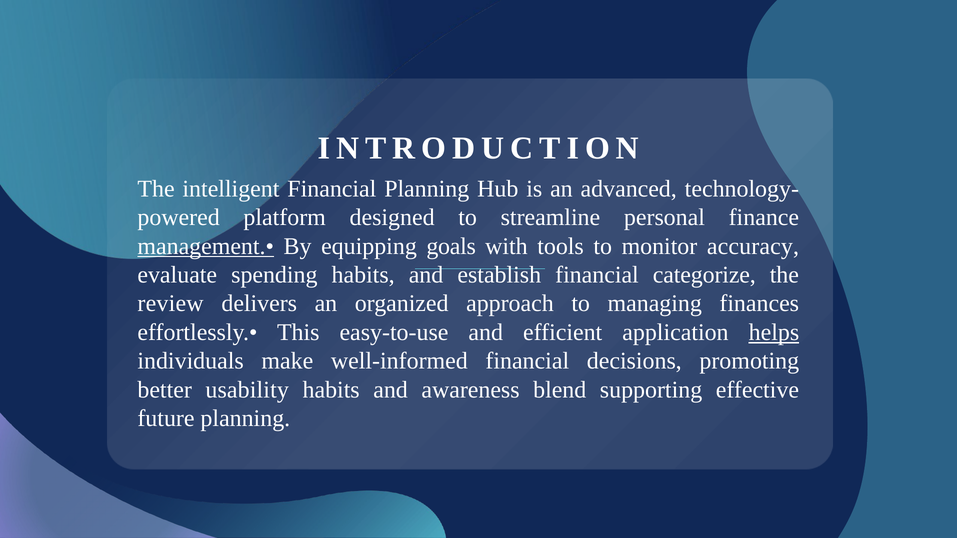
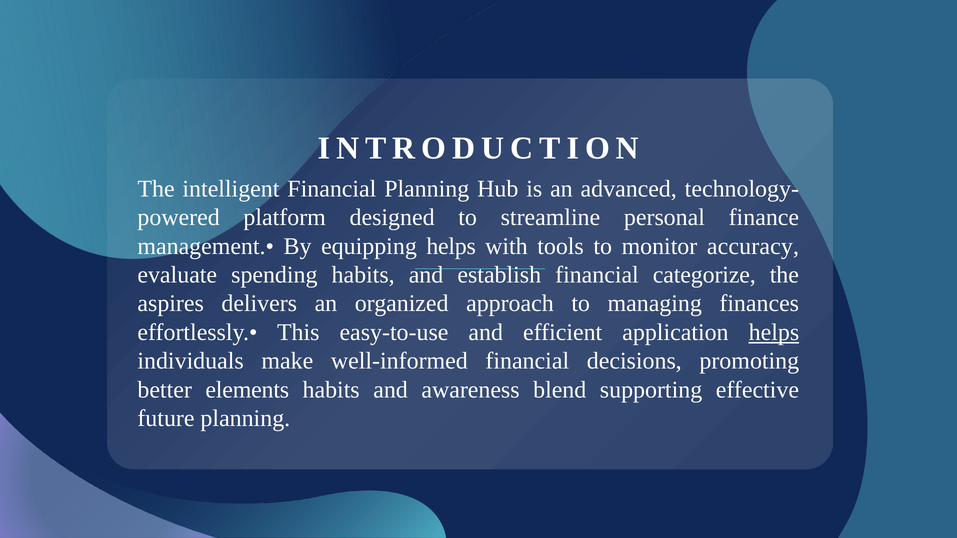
management.• underline: present -> none (206, 246)
equipping goals: goals -> helps (451, 246)
review: review -> aspires (171, 304)
usability: usability -> elements (247, 390)
